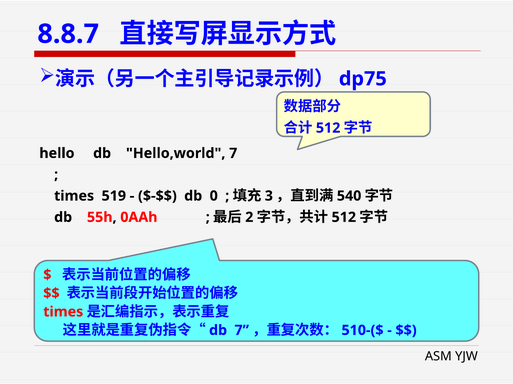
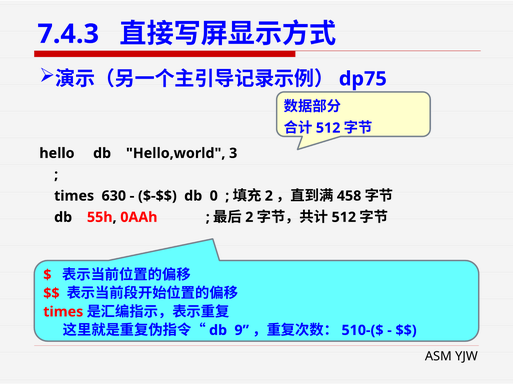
8.8.7: 8.8.7 -> 7.4.3 (68, 34)
Hello,world 7: 7 -> 3 (233, 154)
519: 519 -> 630 (114, 196)
3: 3 -> 2 (269, 196)
540: 540 -> 458 (349, 196)
db 7: 7 -> 9 (242, 331)
